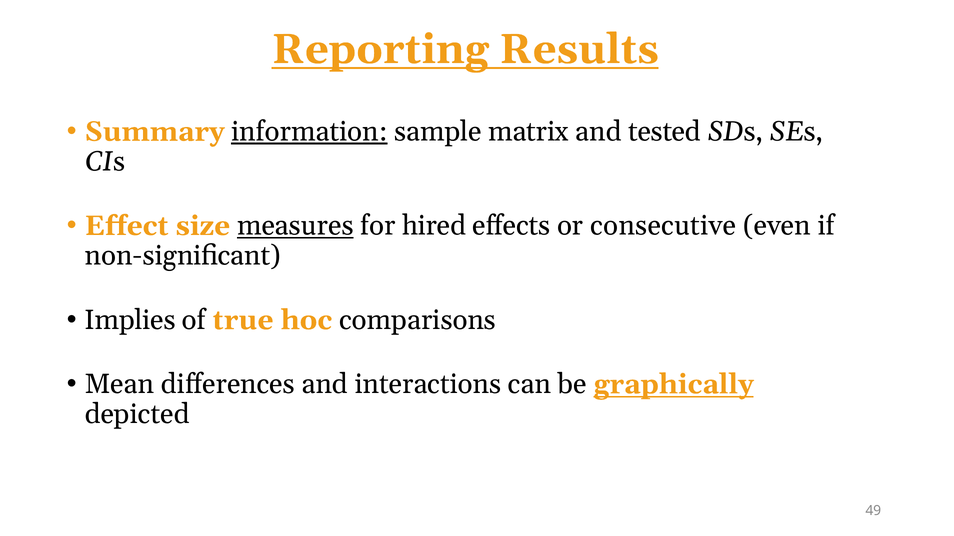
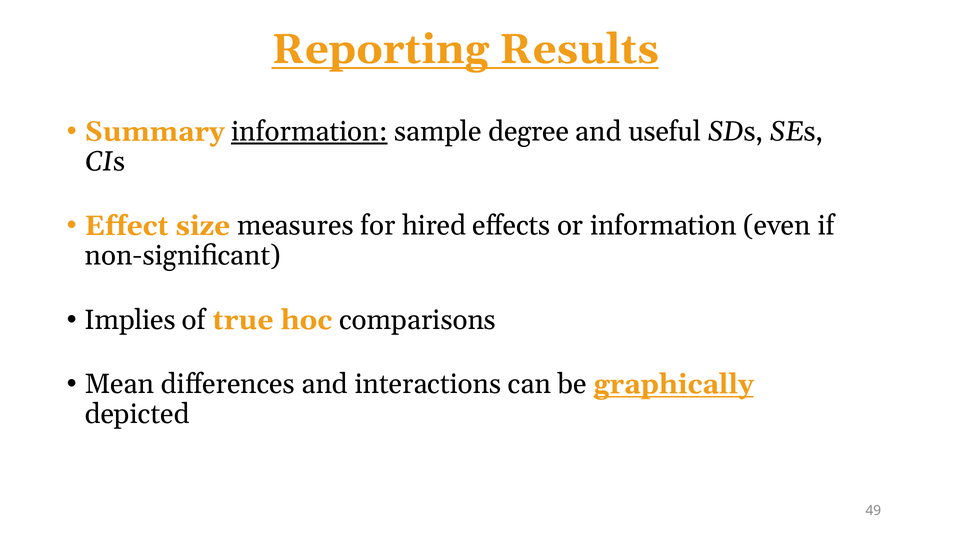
matrix: matrix -> degree (529, 132)
tested: tested -> useful (665, 132)
measures underline: present -> none (295, 226)
or consecutive: consecutive -> information (663, 226)
